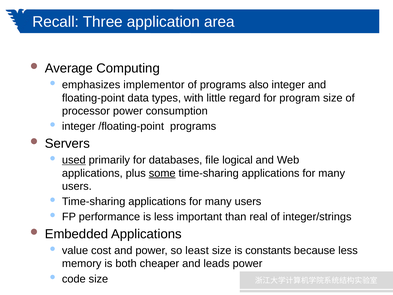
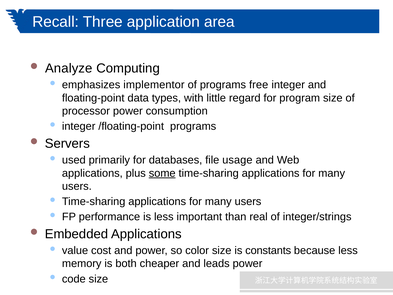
Average: Average -> Analyze (69, 68)
also: also -> free (259, 85)
used underline: present -> none (74, 160)
logical: logical -> usage (237, 160)
least: least -> color (197, 250)
